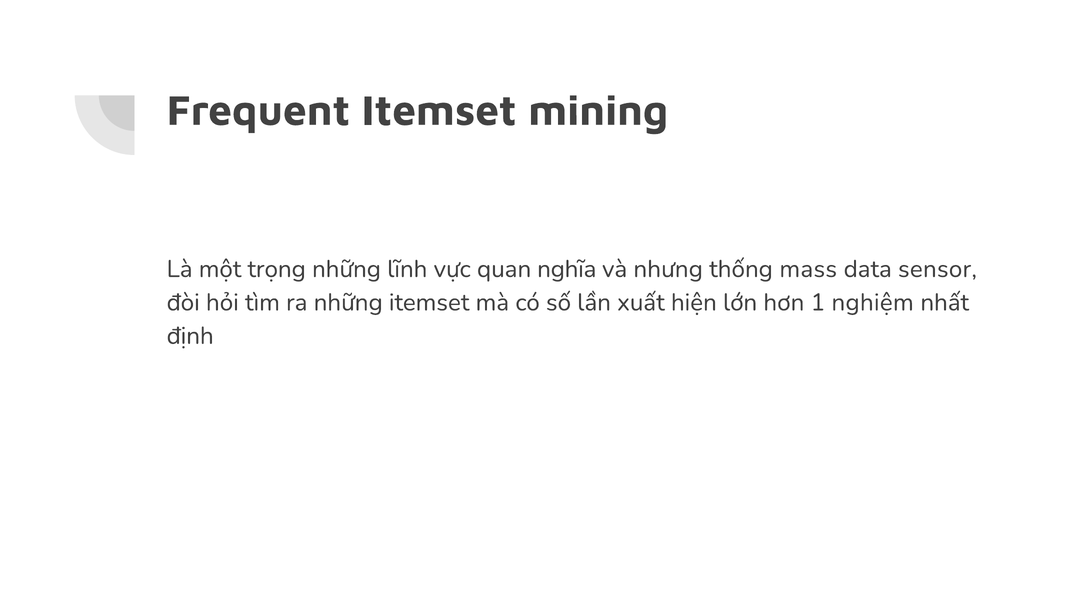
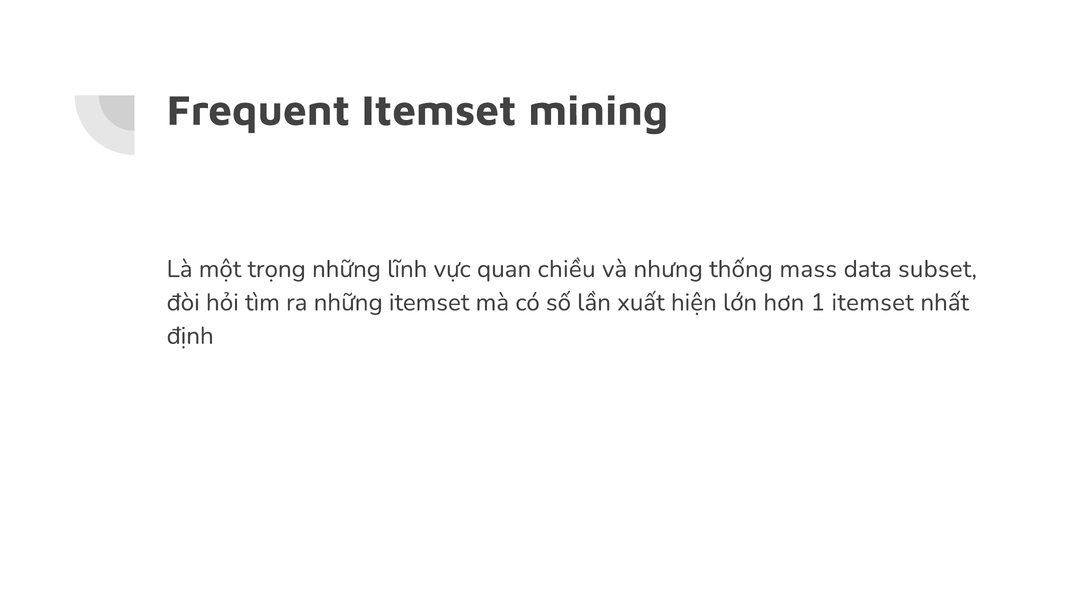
nghĩa: nghĩa -> chiều (567, 269)
sensor: sensor -> subset (937, 269)
1 nghiệm: nghiệm -> itemset (873, 303)
